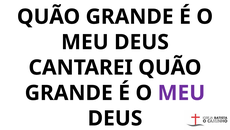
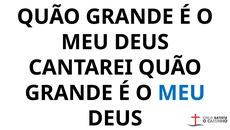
MEU colour: purple -> blue (181, 93)
